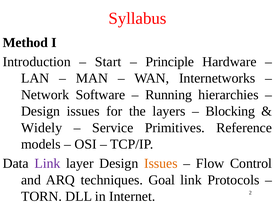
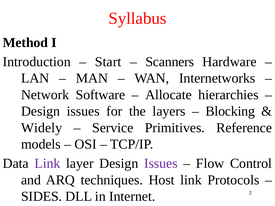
Principle: Principle -> Scanners (170, 62)
Running: Running -> Allocate (168, 95)
Issues colour: orange -> purple (161, 164)
Goal: Goal -> Host (162, 180)
TORN: TORN -> SIDES (42, 197)
